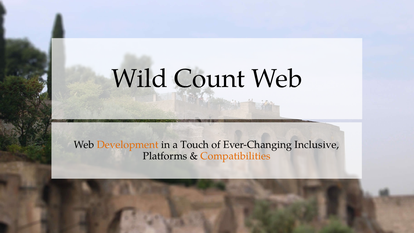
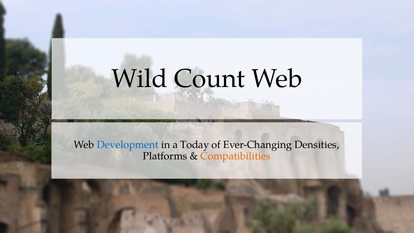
Development colour: orange -> blue (128, 145)
Touch: Touch -> Today (195, 145)
Inclusive: Inclusive -> Densities (317, 145)
